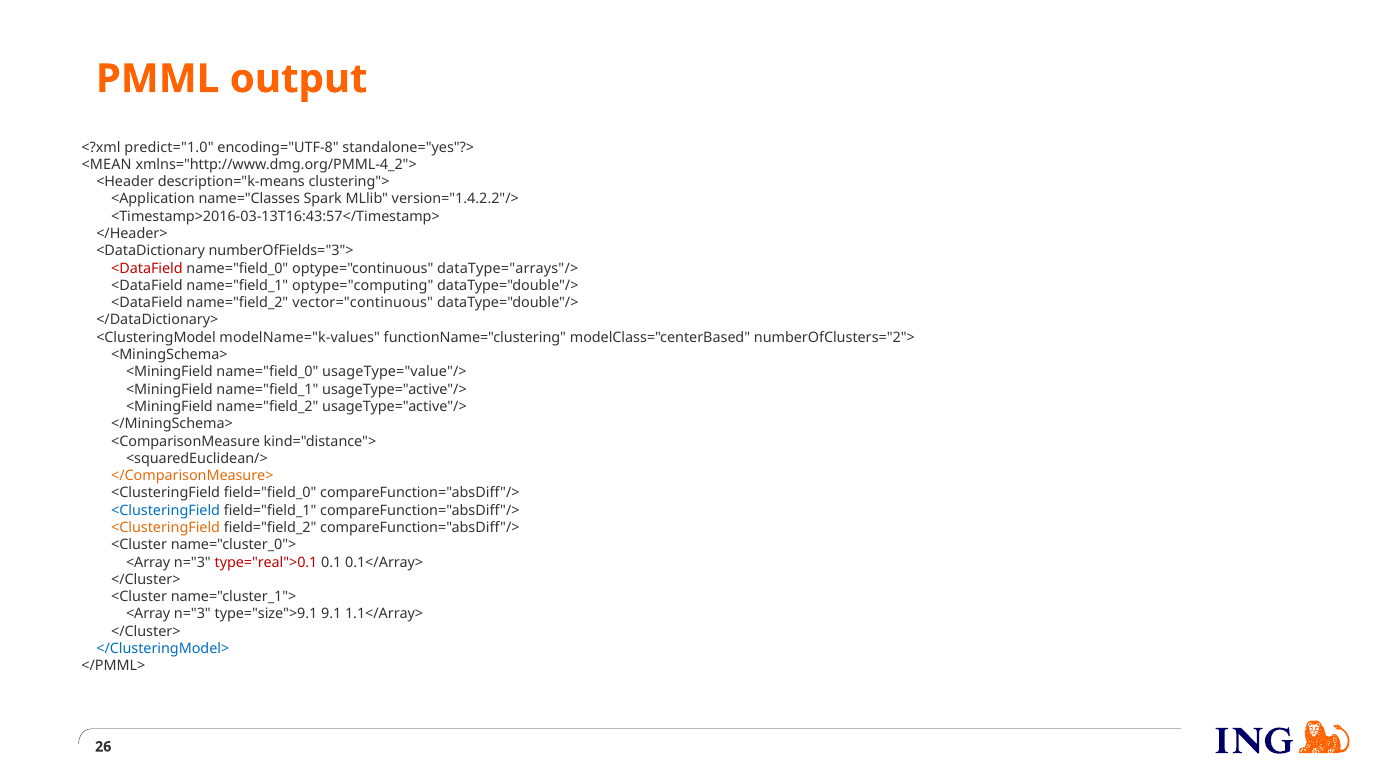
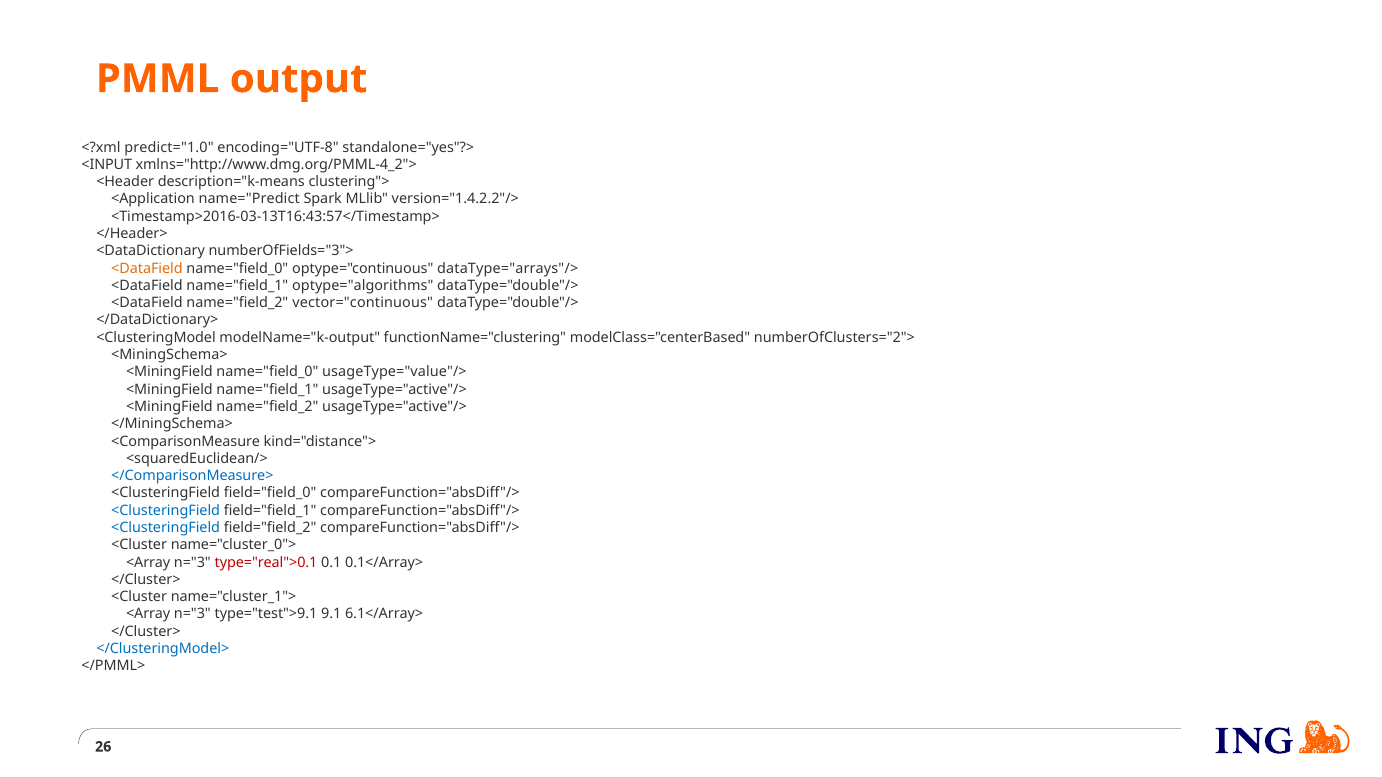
<MEAN: <MEAN -> <INPUT (107, 165)
name="Classes: name="Classes -> name="Predict (249, 199)
<DataField colour: red -> orange (147, 268)
optype="computing: optype="computing -> optype="algorithms (363, 286)
modelName="k-values: modelName="k-values -> modelName="k-output (300, 338)
</ComparisonMeasure> colour: orange -> blue (192, 476)
<ClusteringField colour: orange -> blue (166, 528)
type="size">9.1: type="size">9.1 -> type="test">9.1 (266, 615)
1.1</Array>: 1.1</Array> -> 6.1</Array> (384, 615)
